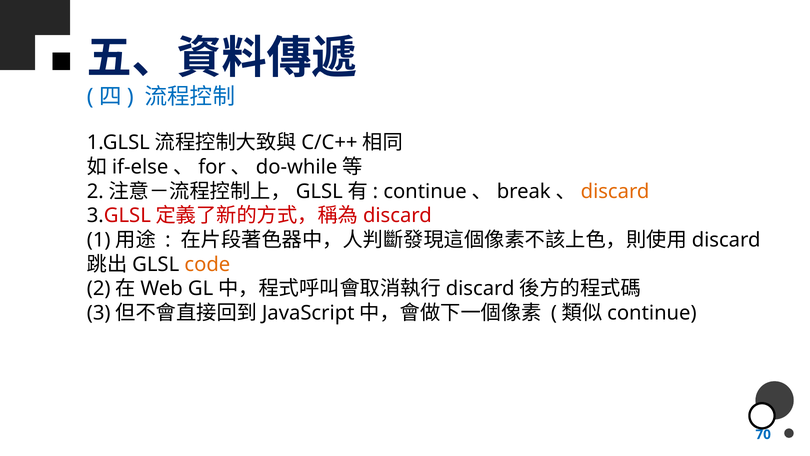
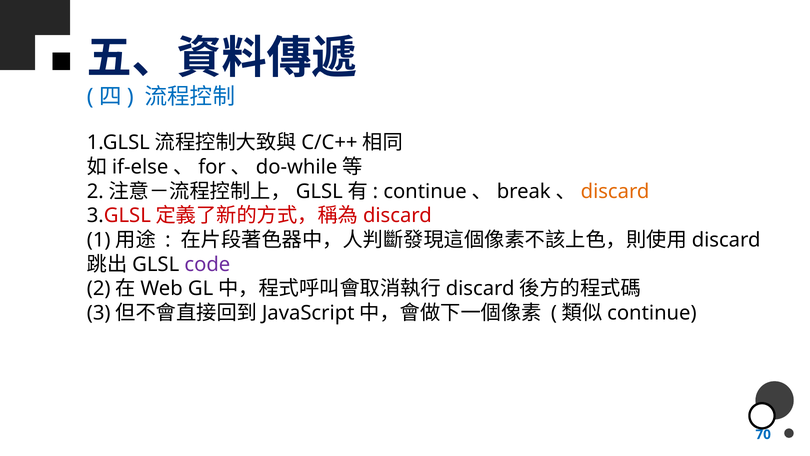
code colour: orange -> purple (207, 264)
